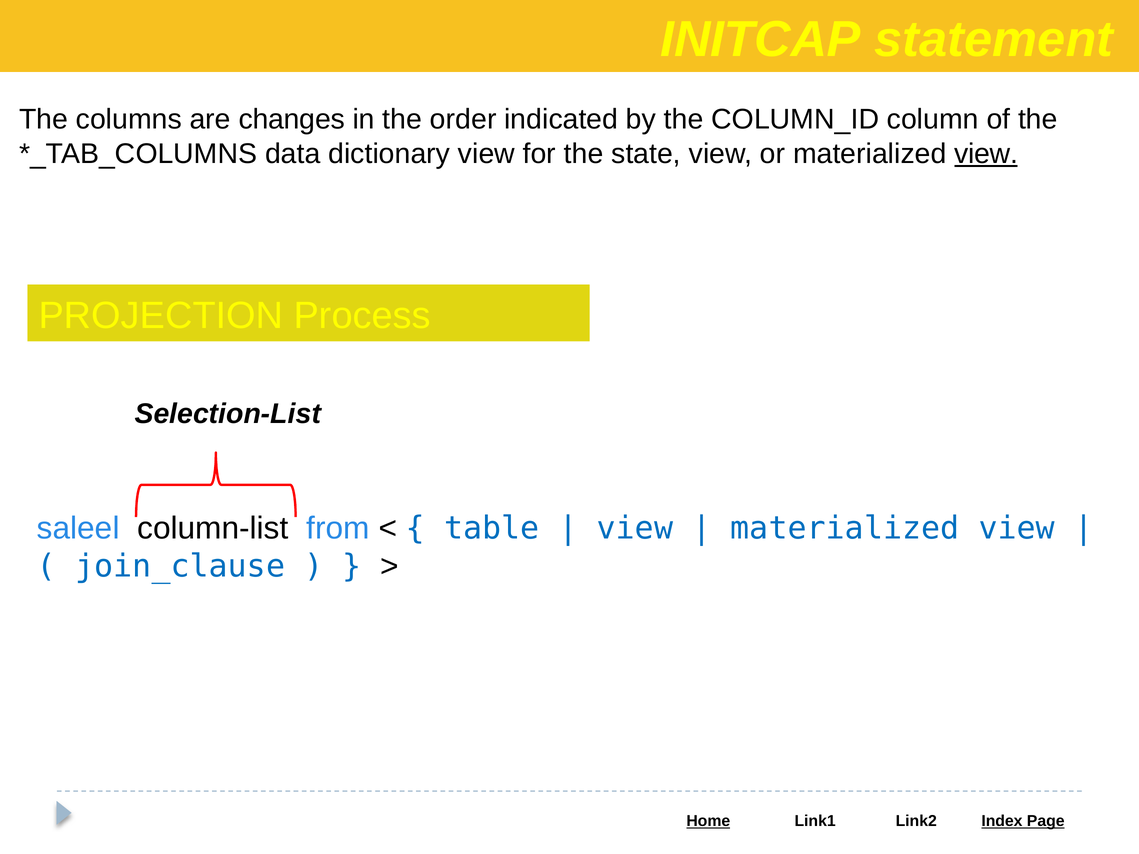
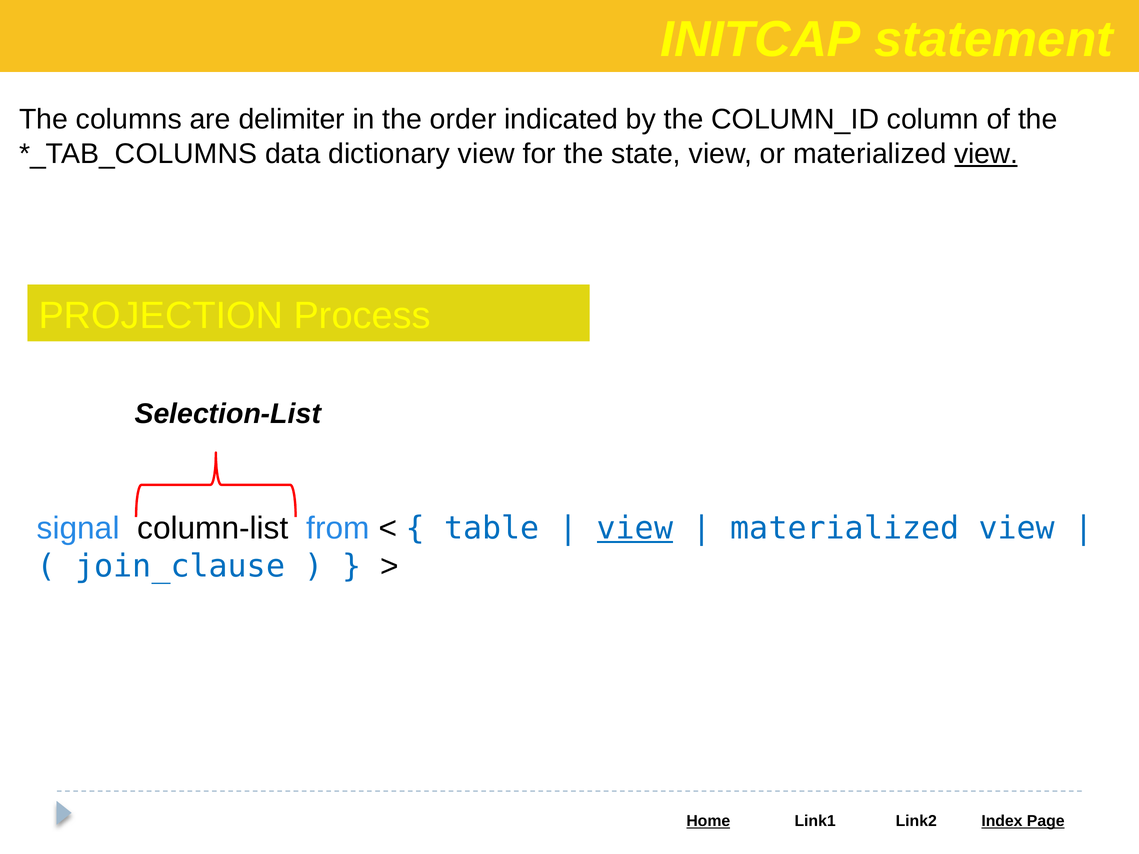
changes: changes -> delimiter (292, 120)
saleel: saleel -> signal (78, 528)
view underline: none -> present (635, 528)
